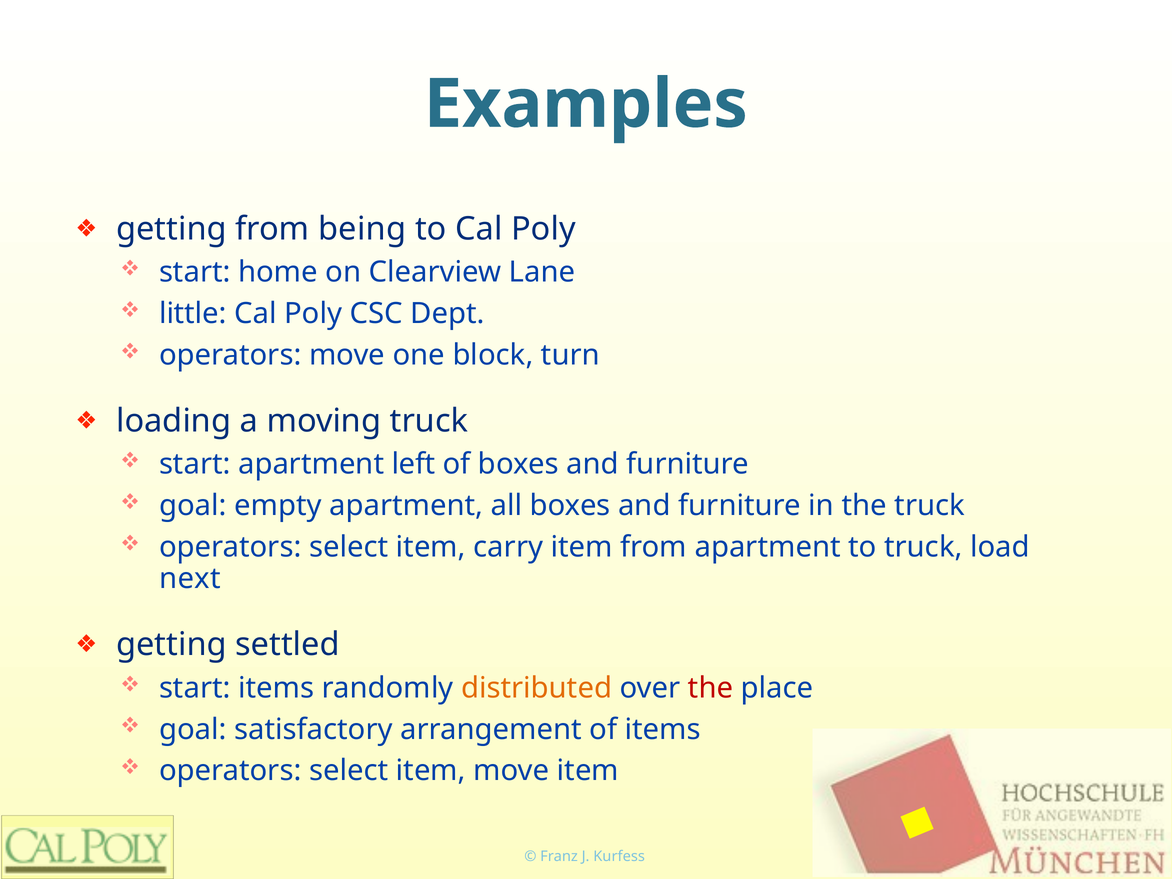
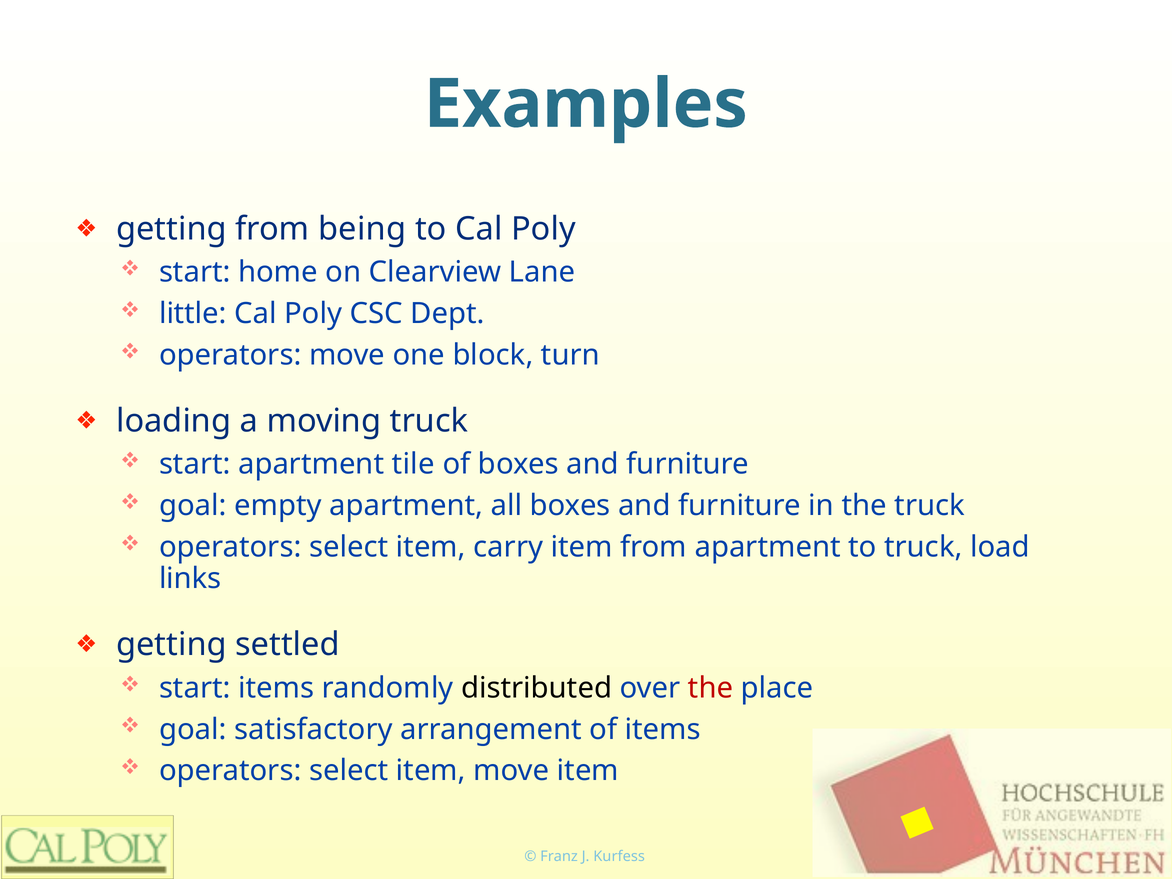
left: left -> tile (413, 464)
next: next -> links (190, 579)
distributed colour: orange -> black (537, 688)
